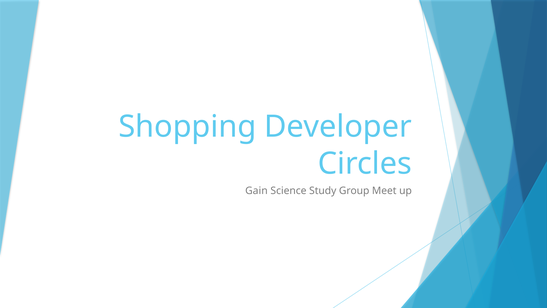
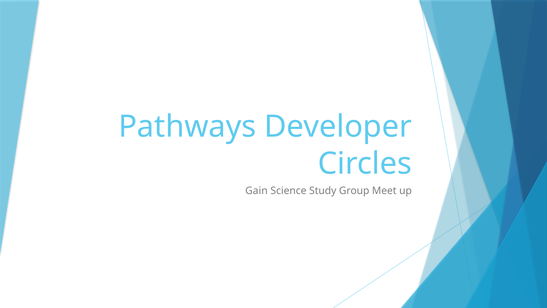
Shopping: Shopping -> Pathways (187, 126)
